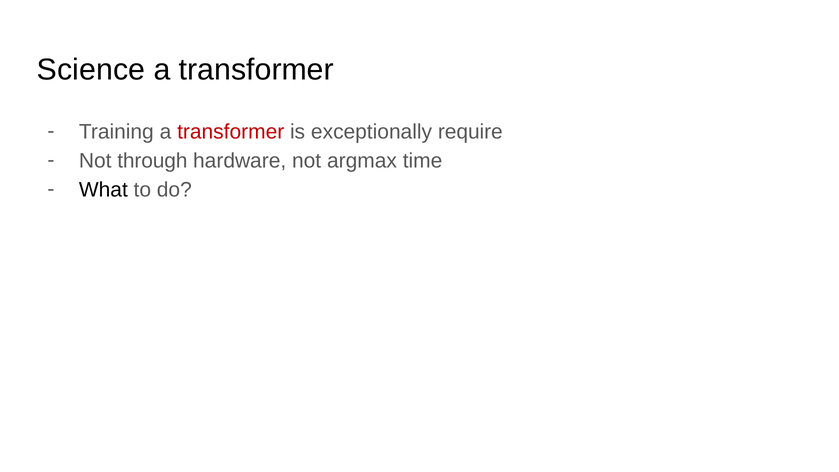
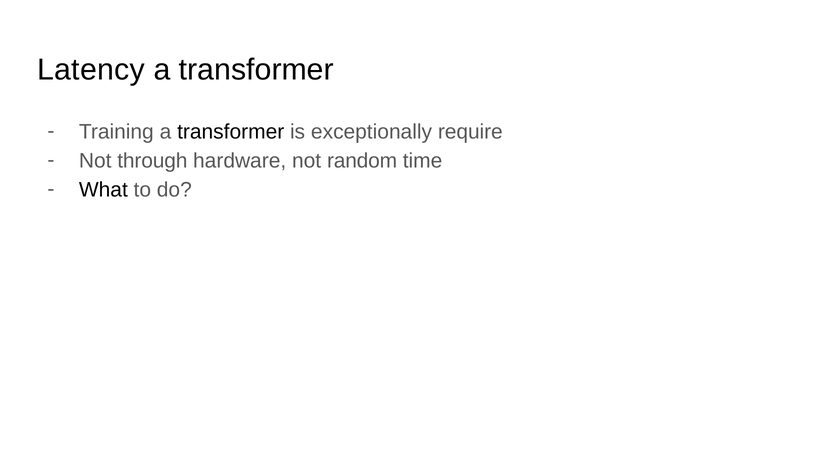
Science: Science -> Latency (91, 70)
transformer colour: red -> black (231, 132)
argmax: argmax -> random (362, 161)
